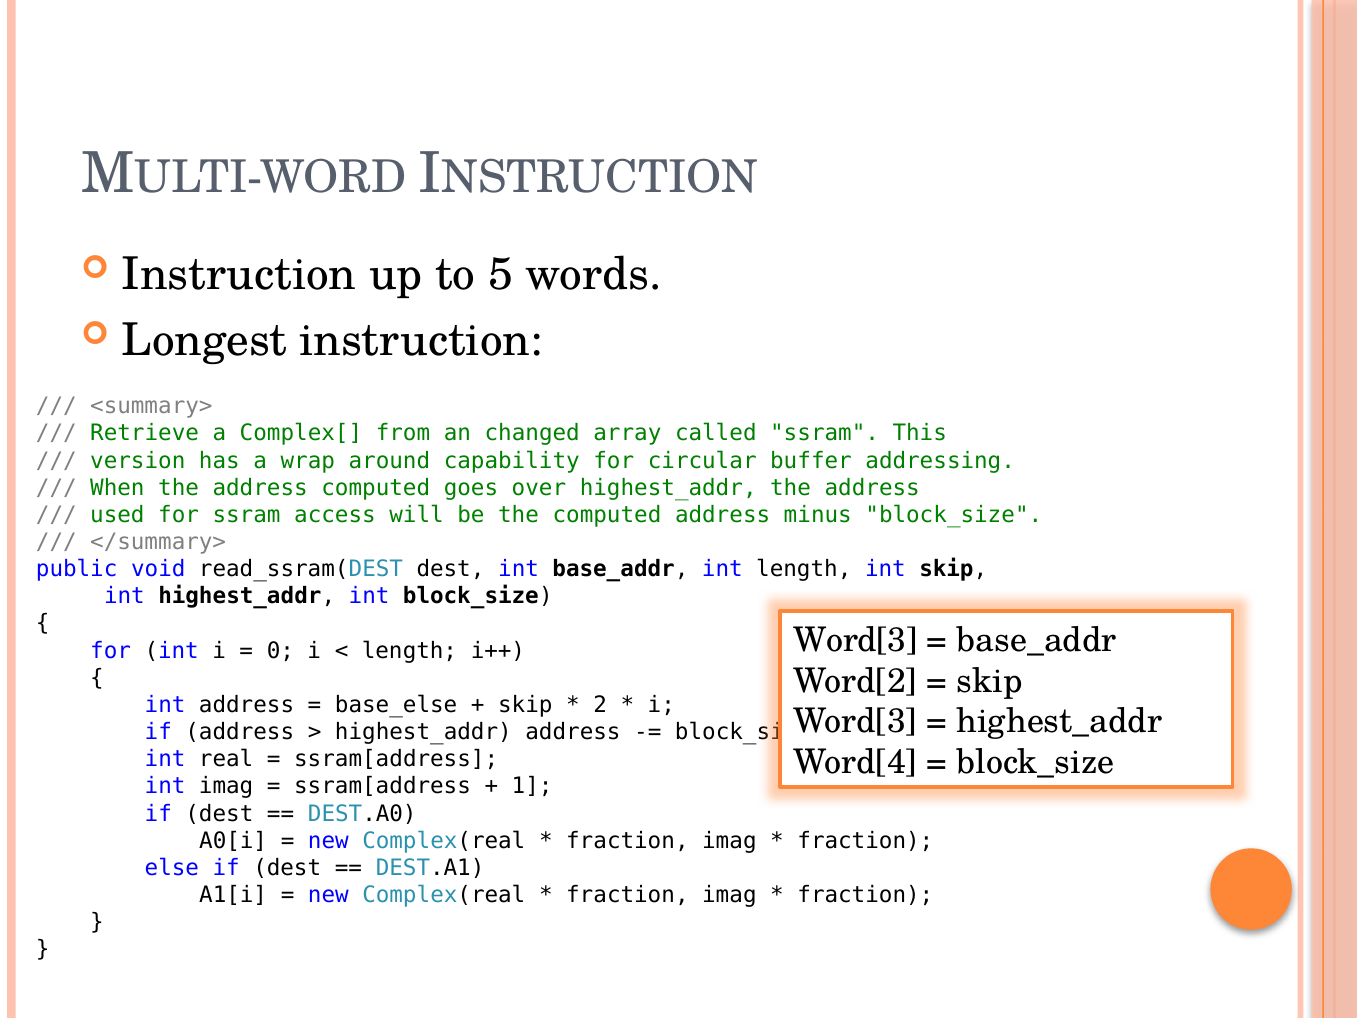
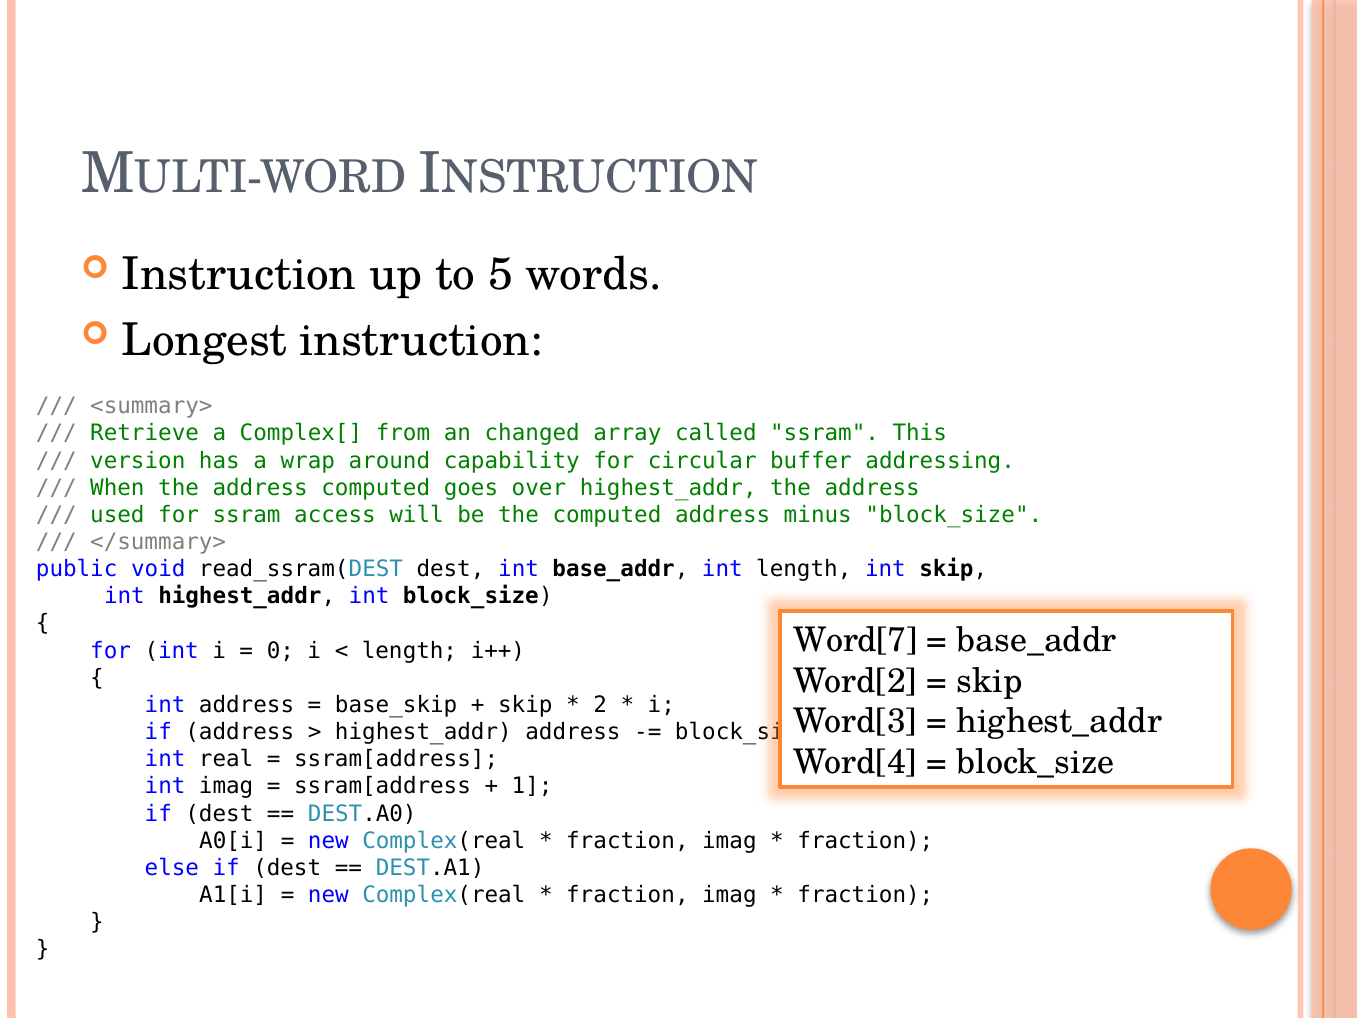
Word[3: Word[3 -> Word[7 (856, 640)
base_else: base_else -> base_skip (396, 705)
